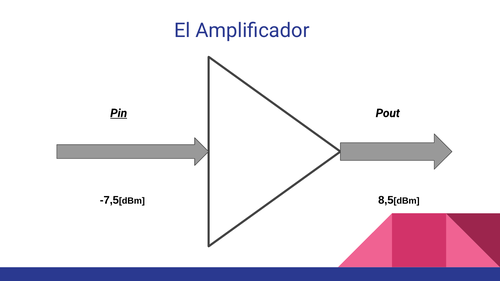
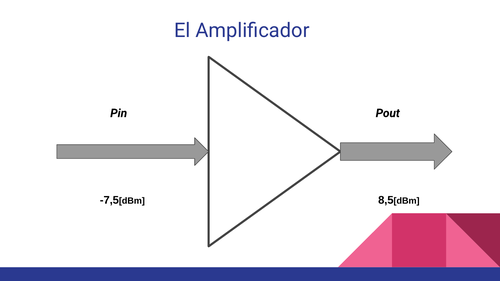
Pin underline: present -> none (119, 113)
